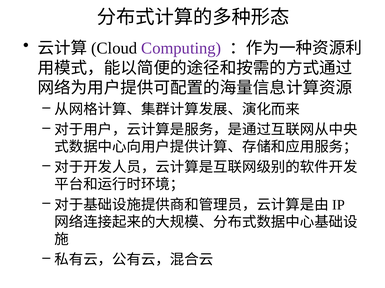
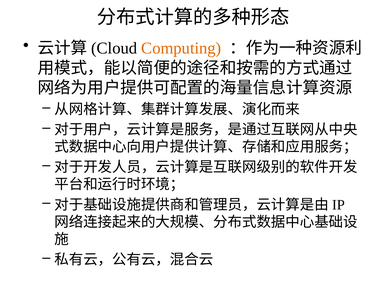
Computing colour: purple -> orange (181, 48)
